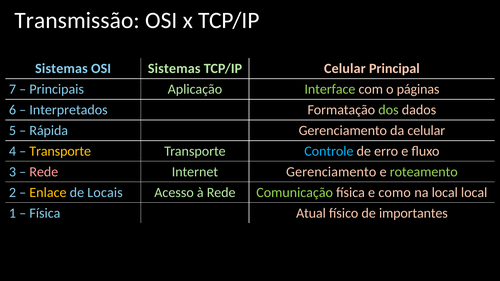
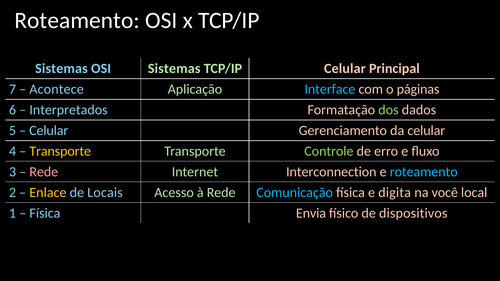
Transmissão: Transmissão -> Roteamento (77, 20)
Principais: Principais -> Acontece (57, 89)
Interface colour: light green -> light blue (330, 89)
Rápida: Rápida -> Celular (49, 131)
Controle colour: light blue -> light green (329, 151)
Internet Gerenciamento: Gerenciamento -> Interconnection (331, 172)
roteamento colour: light green -> light blue (424, 172)
Comunicação colour: light green -> light blue (295, 193)
como: como -> digita (395, 193)
na local: local -> você (445, 193)
Atual: Atual -> Envia (311, 213)
importantes: importantes -> dispositivos (413, 213)
